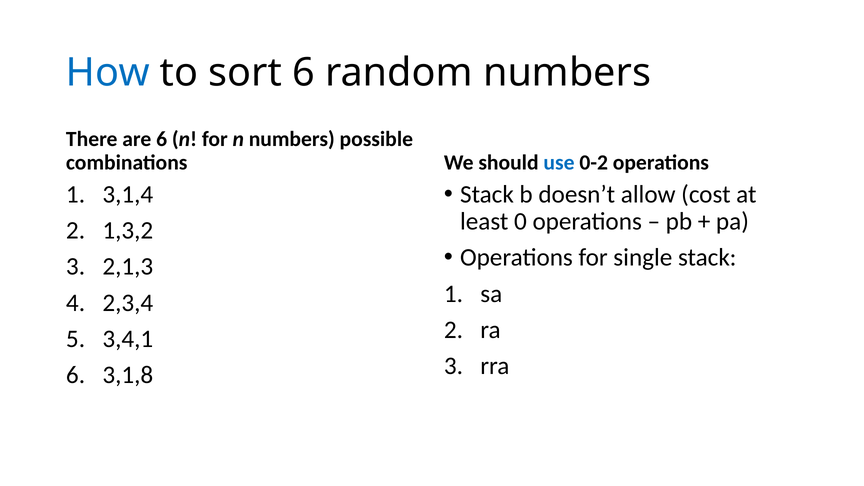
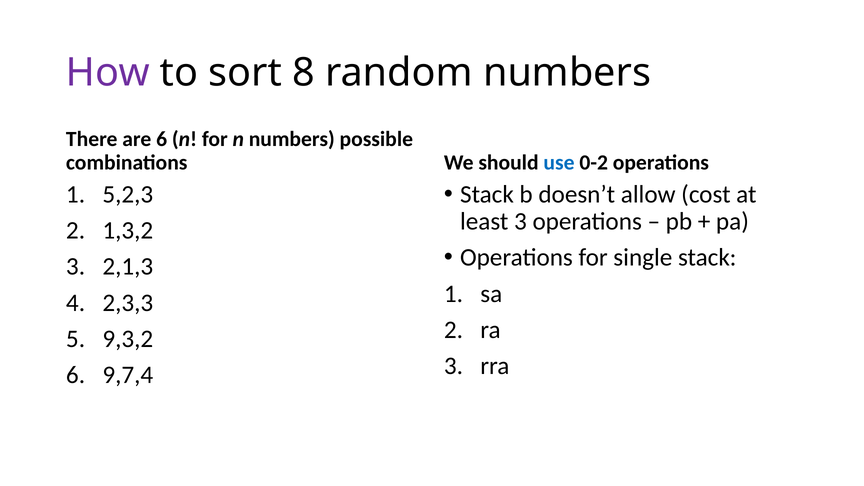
How colour: blue -> purple (108, 73)
sort 6: 6 -> 8 (304, 73)
3,1,4: 3,1,4 -> 5,2,3 (128, 194)
least 0: 0 -> 3 (520, 221)
2,3,4: 2,3,4 -> 2,3,3 (128, 303)
3,4,1: 3,4,1 -> 9,3,2 (128, 339)
3,1,8: 3,1,8 -> 9,7,4 (128, 375)
